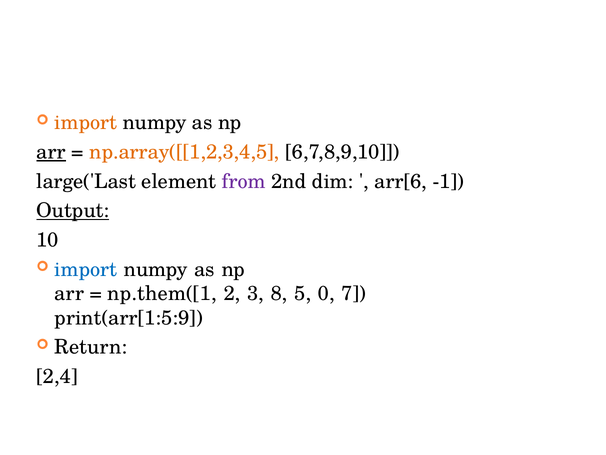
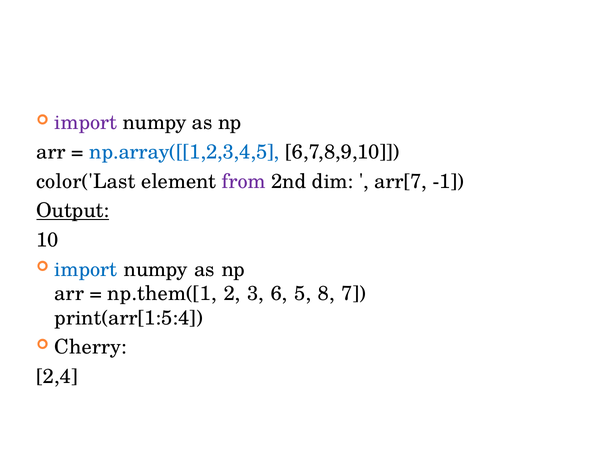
import colour: orange -> purple (86, 123)
arr underline: present -> none (51, 152)
np.array([[1,2,3,4,5 colour: orange -> blue (184, 152)
large('Last: large('Last -> color('Last (86, 181)
arr[6: arr[6 -> arr[7 (401, 181)
8: 8 -> 6 (279, 293)
0: 0 -> 8 (326, 293)
print(arr[1:5:9: print(arr[1:5:9 -> print(arr[1:5:4 (129, 318)
Return: Return -> Cherry (91, 347)
